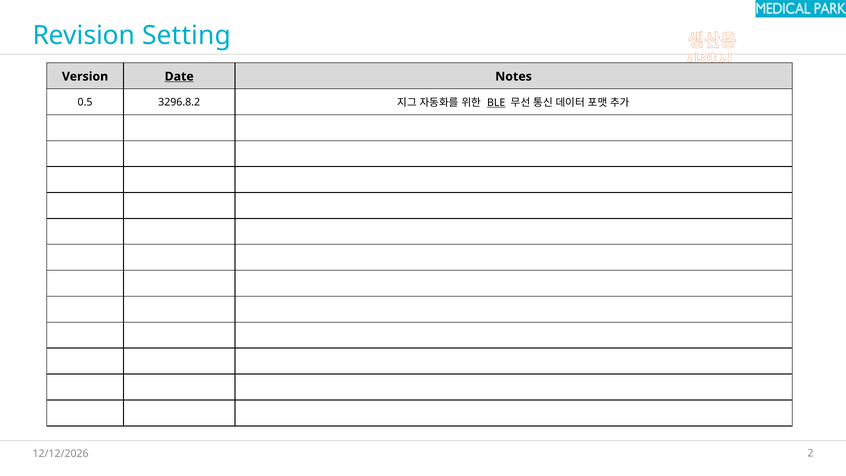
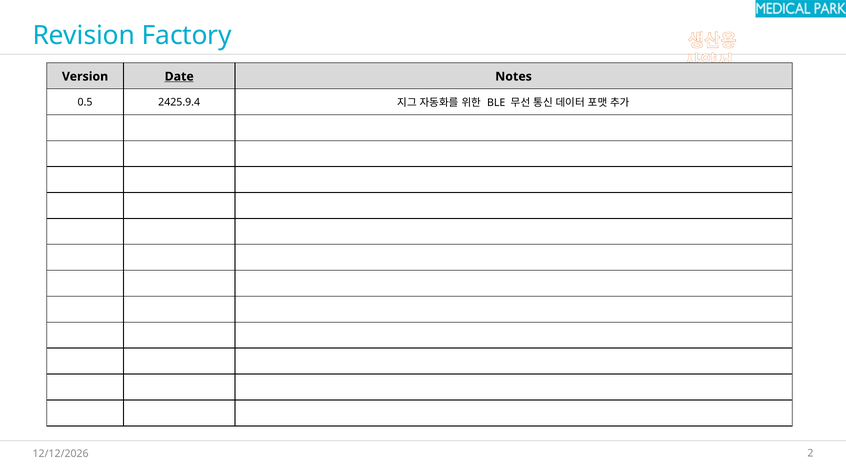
Setting: Setting -> Factory (187, 36)
3296.8.2: 3296.8.2 -> 2425.9.4 (179, 102)
BLE underline: present -> none (496, 103)
